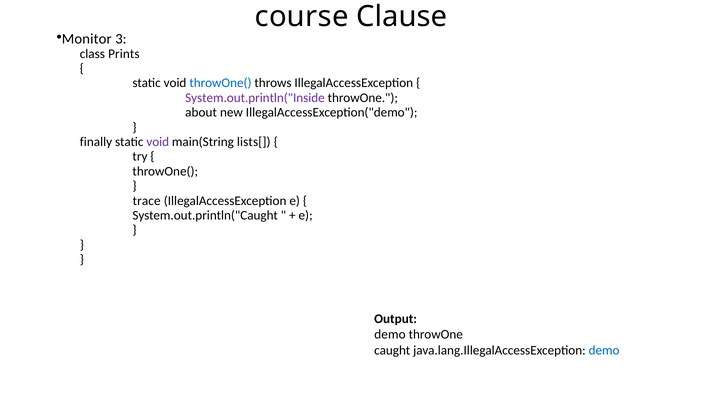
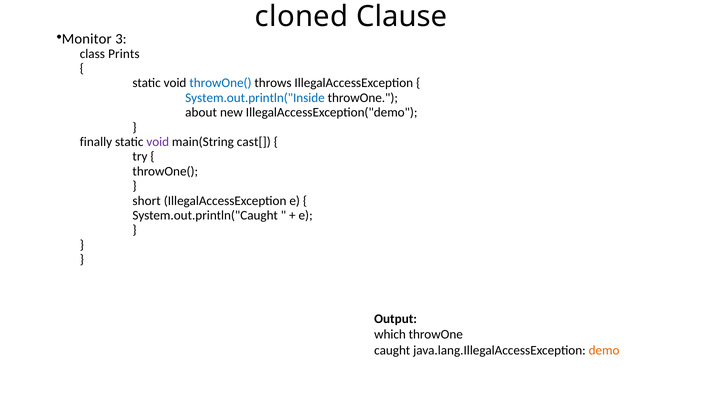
course: course -> cloned (302, 17)
System.out.println("Inside colour: purple -> blue (255, 98)
lists[: lists[ -> cast[ (254, 142)
trace: trace -> short (147, 201)
demo: demo -> which (390, 334)
demo colour: blue -> orange (604, 350)
